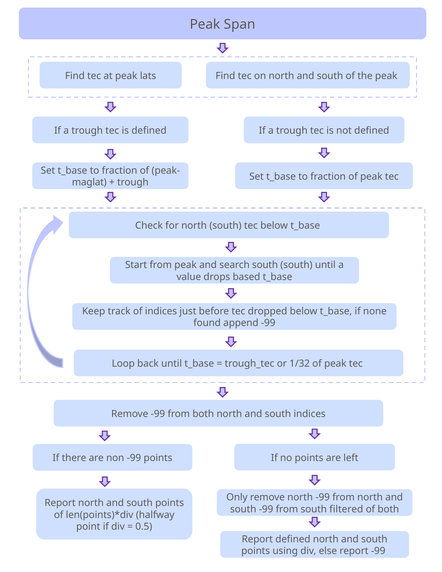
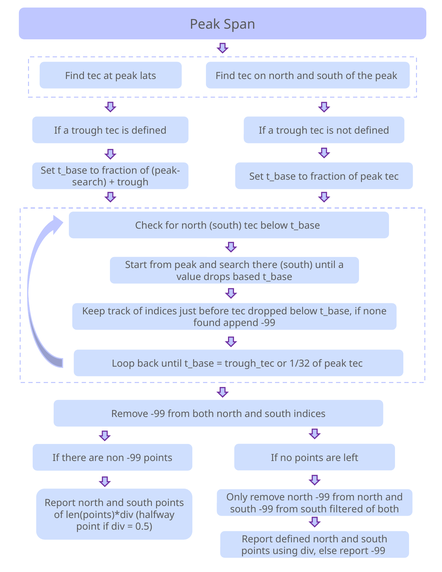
maglat: maglat -> search (89, 182)
search south: south -> there (265, 265)
